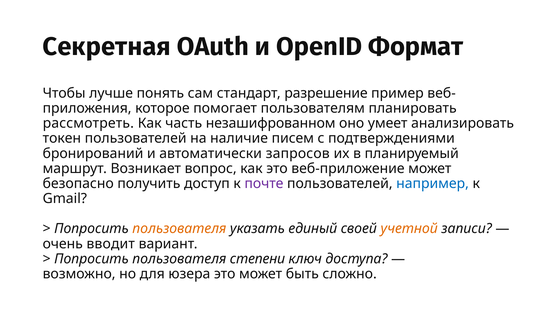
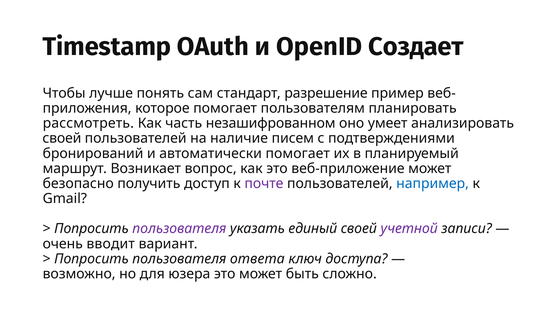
Секретная: Секретная -> Timestamp (107, 47)
Формат: Формат -> Создает (416, 47)
токен: токен -> своей (62, 139)
автоматически запросов: запросов -> помогает (298, 154)
пользователя colour: orange -> purple (179, 229)
учетной colour: orange -> purple (409, 229)
степени: степени -> ответа (257, 259)
